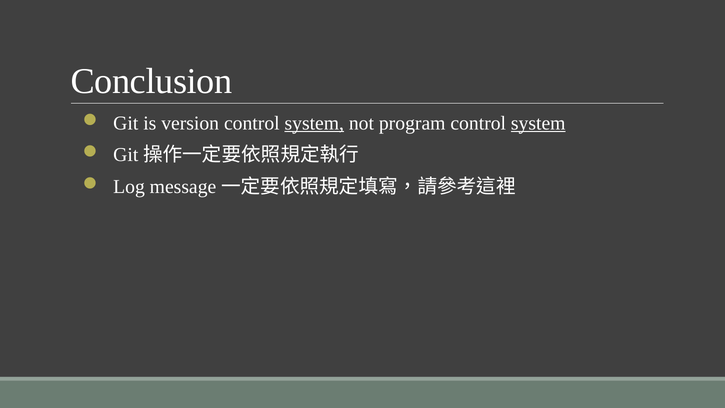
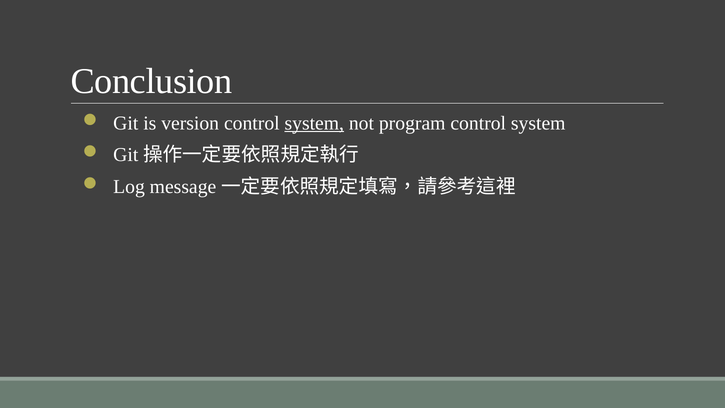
system underline: present -> none (538, 123)
